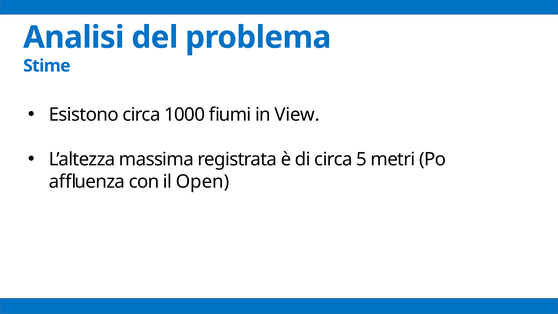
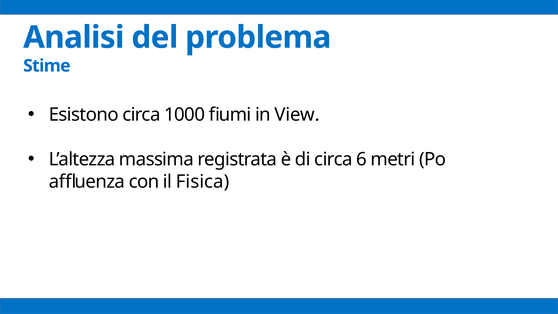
5: 5 -> 6 (361, 159)
Open: Open -> Fisica (203, 182)
